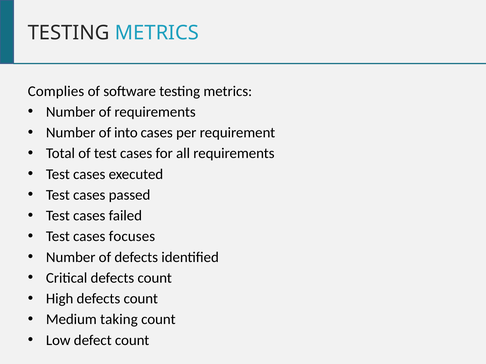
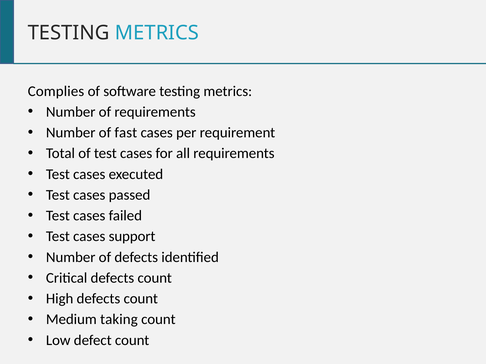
into: into -> fast (126, 133)
focuses: focuses -> support (132, 237)
